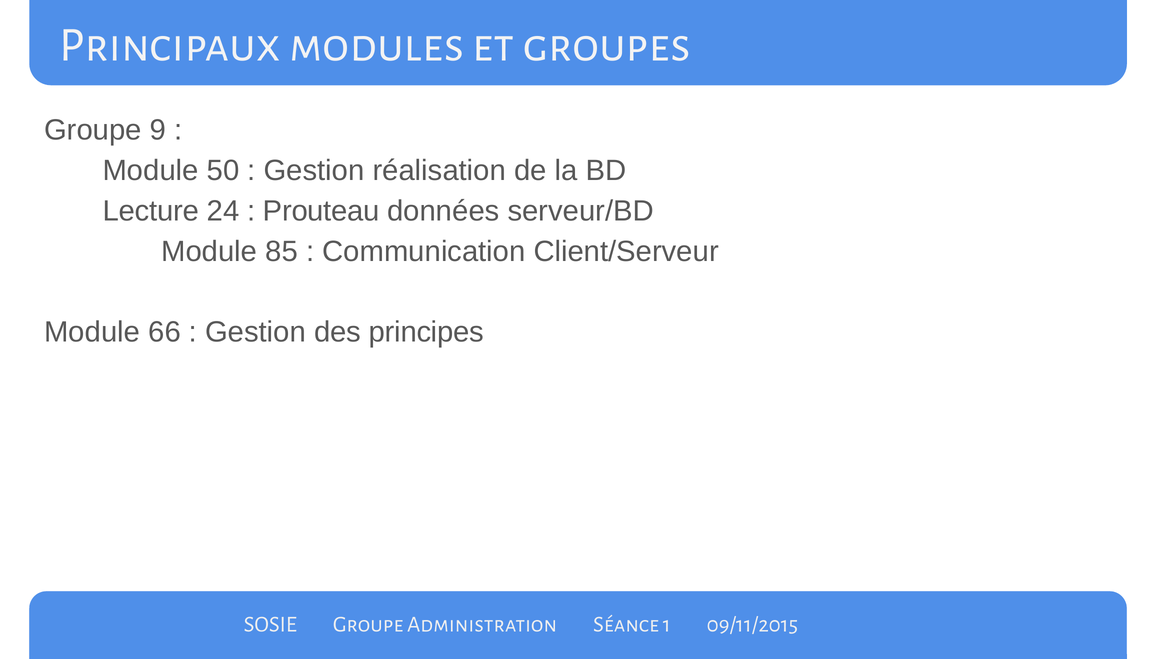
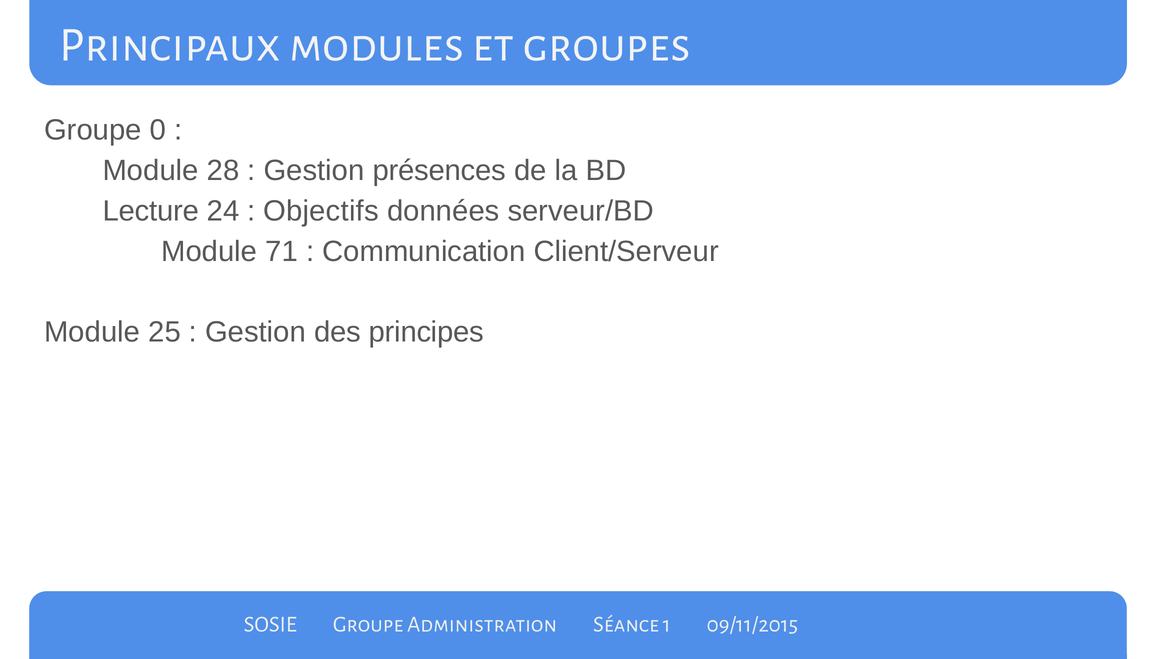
9: 9 -> 0 (158, 130)
50: 50 -> 28 (223, 171)
réalisation: réalisation -> présences (439, 171)
Prouteau: Prouteau -> Objectifs (321, 211)
85: 85 -> 71 (282, 251)
66: 66 -> 25 (164, 332)
